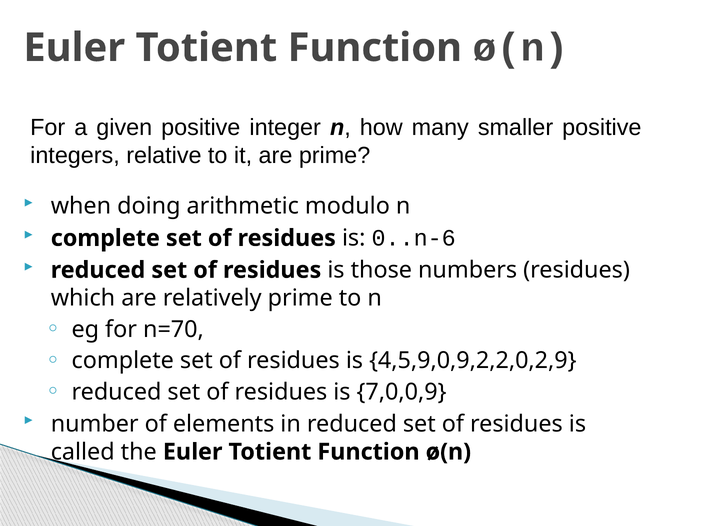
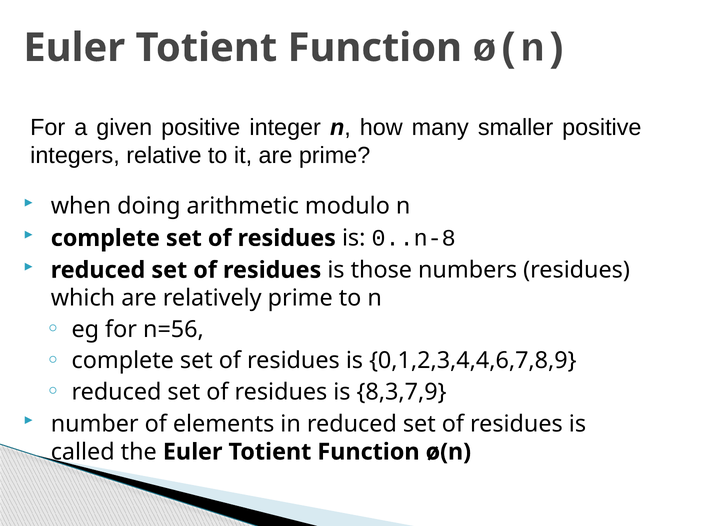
0..n-6: 0..n-6 -> 0..n-8 (414, 238)
n=70: n=70 -> n=56 (173, 329)
4,5,9,0,9,2,2,0,2,9: 4,5,9,0,9,2,2,0,2,9 -> 0,1,2,3,4,4,6,7,8,9 (473, 360)
7,0,0,9: 7,0,0,9 -> 8,3,7,9 (402, 392)
